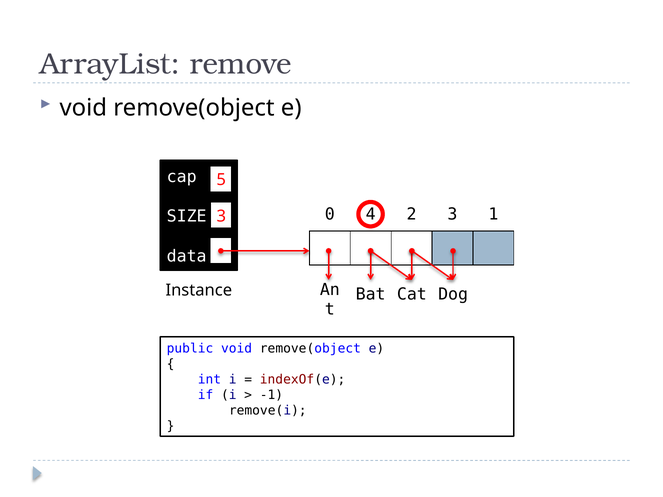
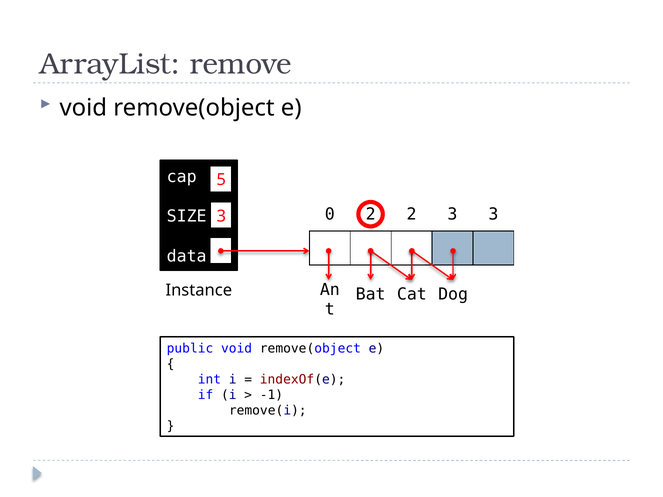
0 4: 4 -> 2 (371, 214)
3 1: 1 -> 3 (493, 214)
